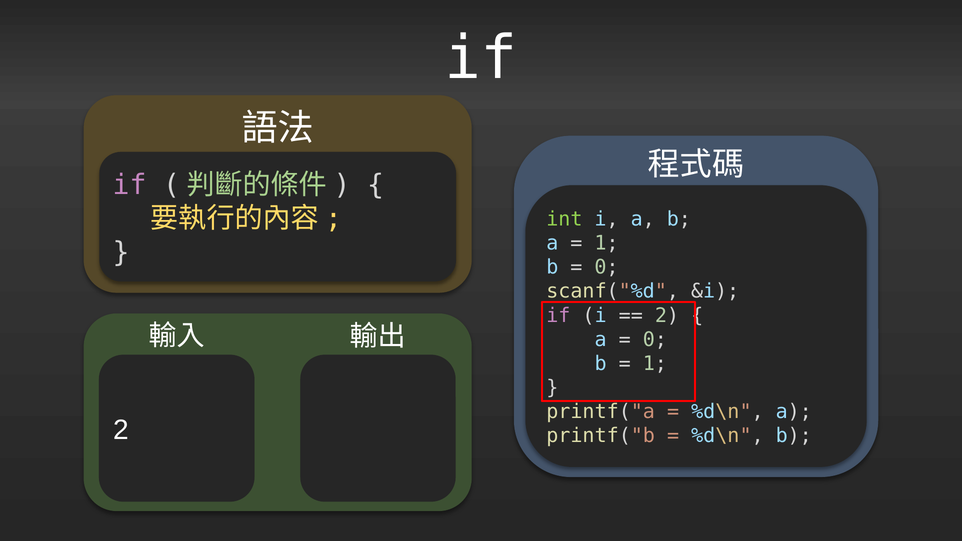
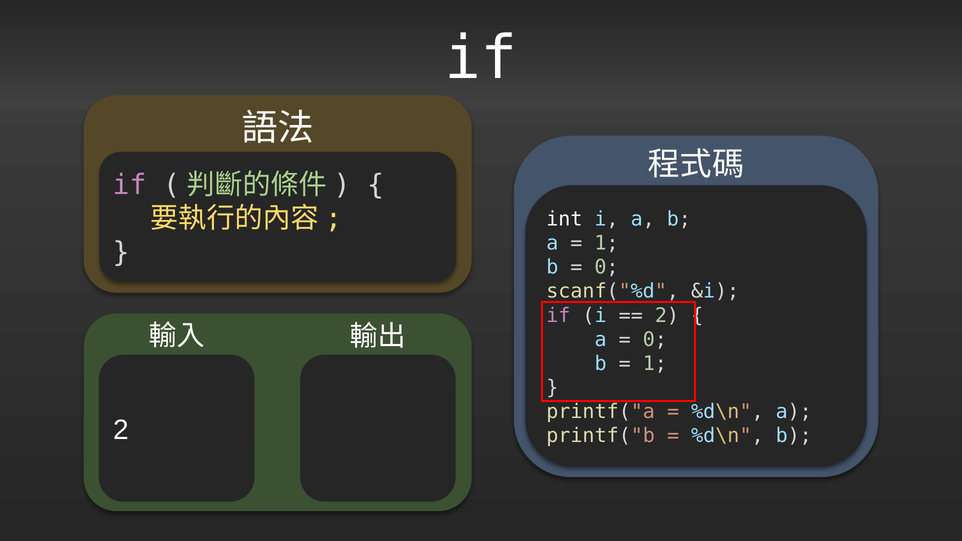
int colour: light green -> white (564, 219)
